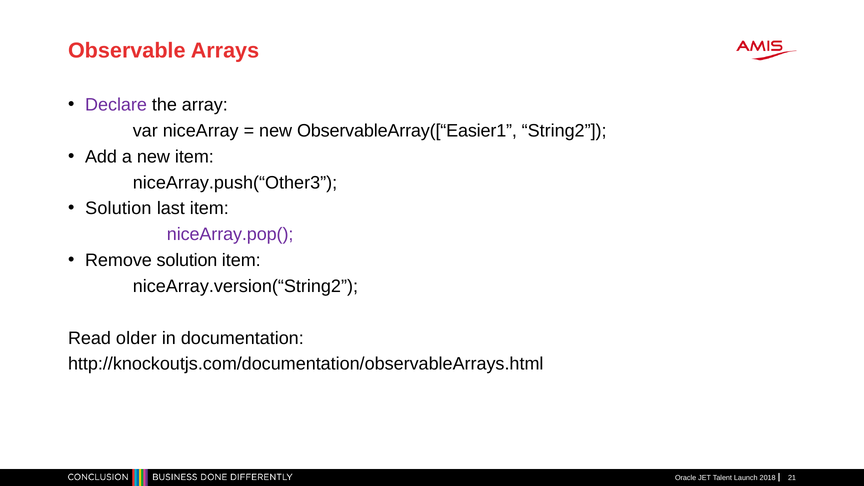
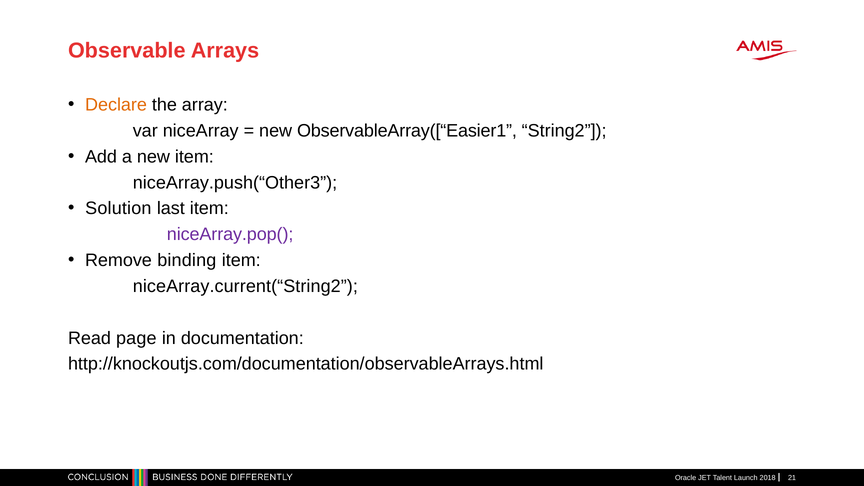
Declare colour: purple -> orange (116, 105)
Remove solution: solution -> binding (187, 260)
niceArray.version(“String2: niceArray.version(“String2 -> niceArray.current(“String2 (245, 286)
older: older -> page (136, 338)
